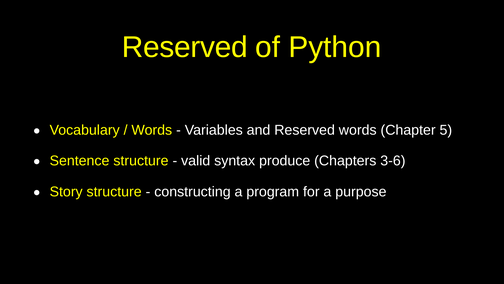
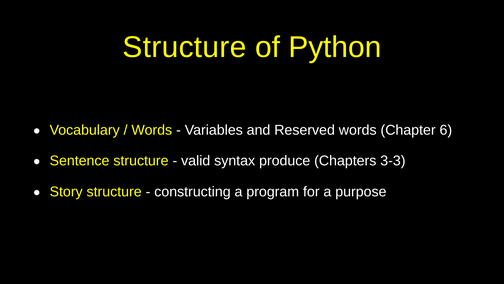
Reserved: Reserved -> Structure (185, 47)
5: 5 -> 6 (446, 130)
3-6: 3-6 -> 3-3 (393, 161)
